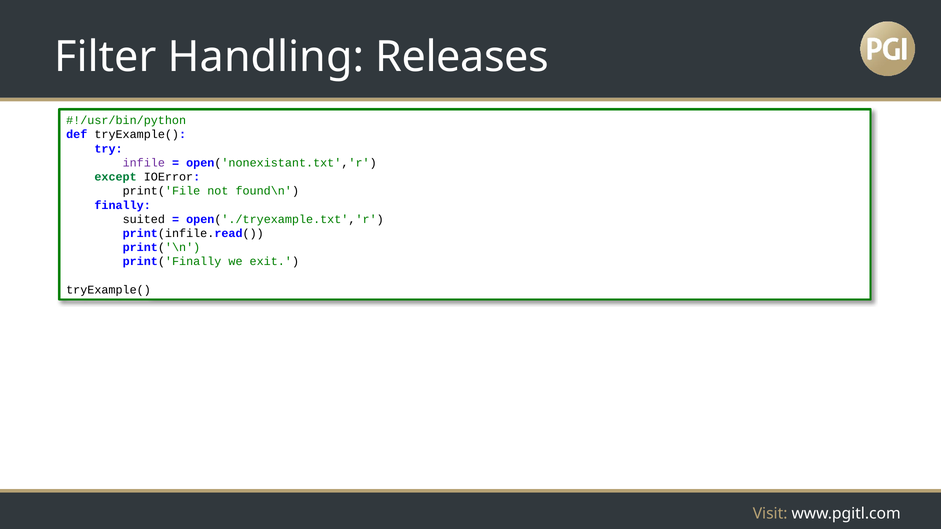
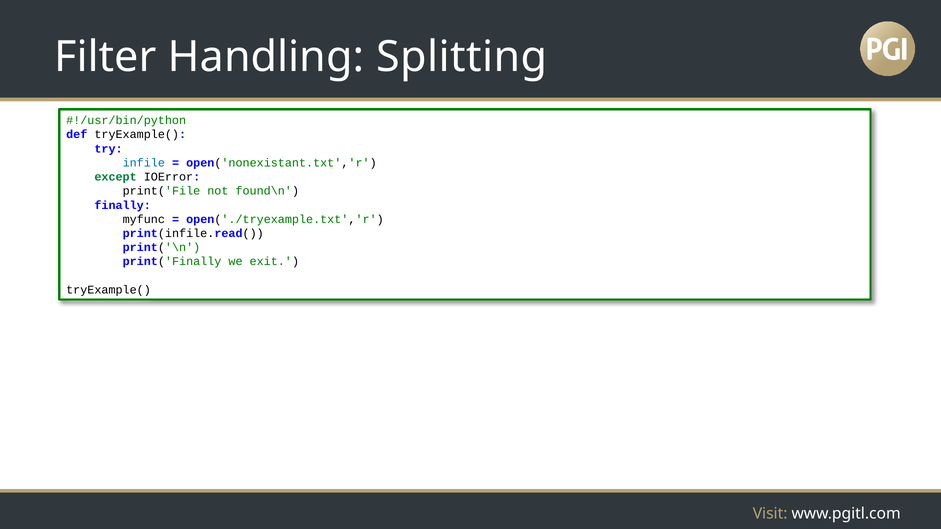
Releases: Releases -> Splitting (462, 57)
infile colour: purple -> blue (144, 163)
suited: suited -> myfunc (144, 219)
